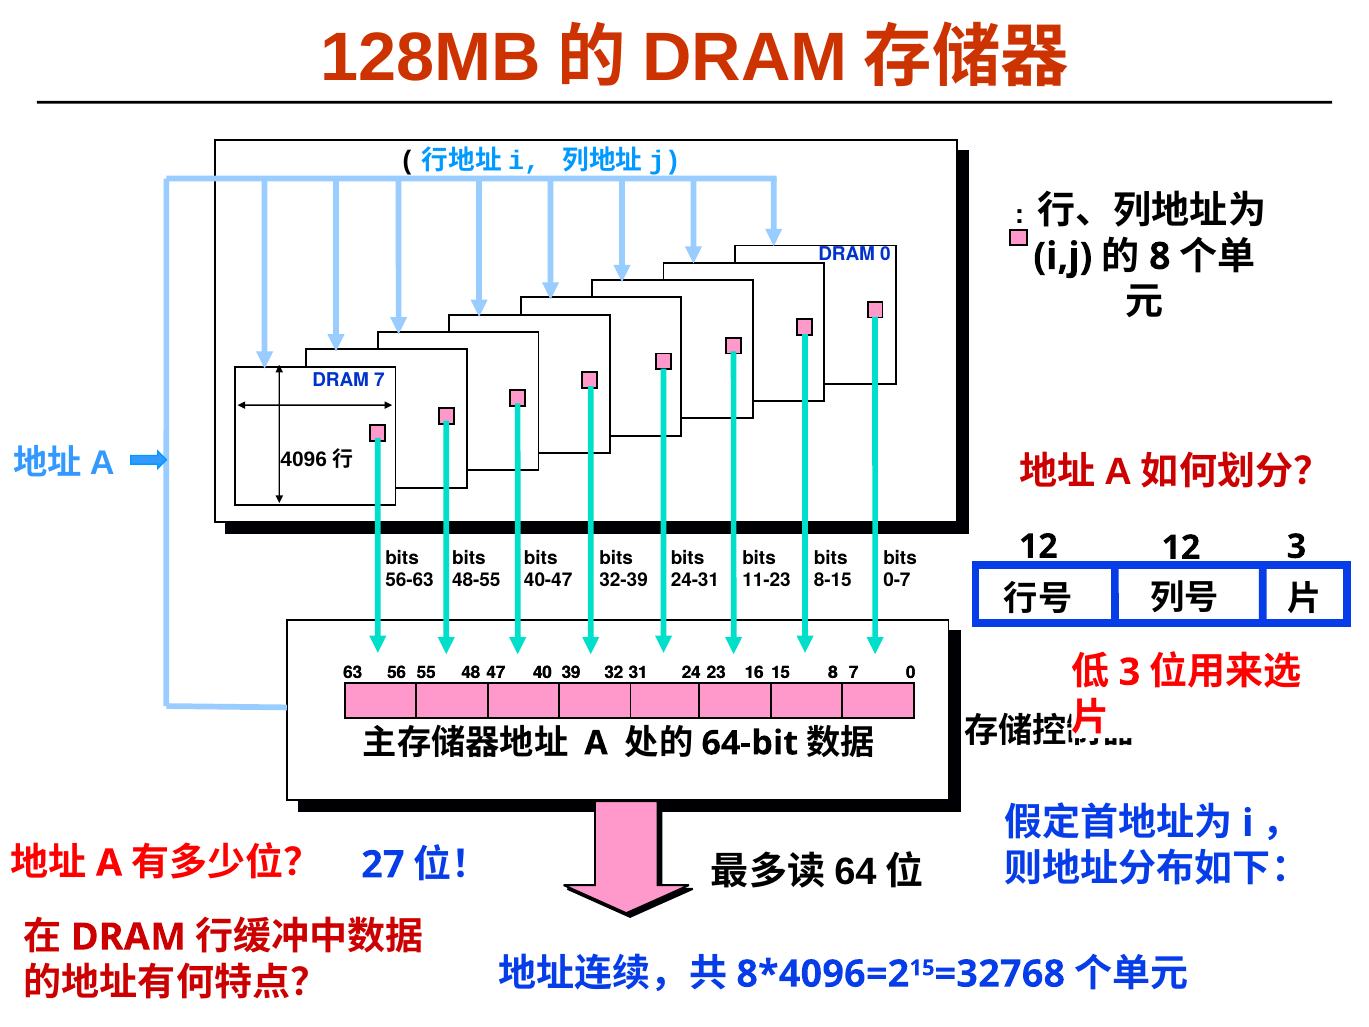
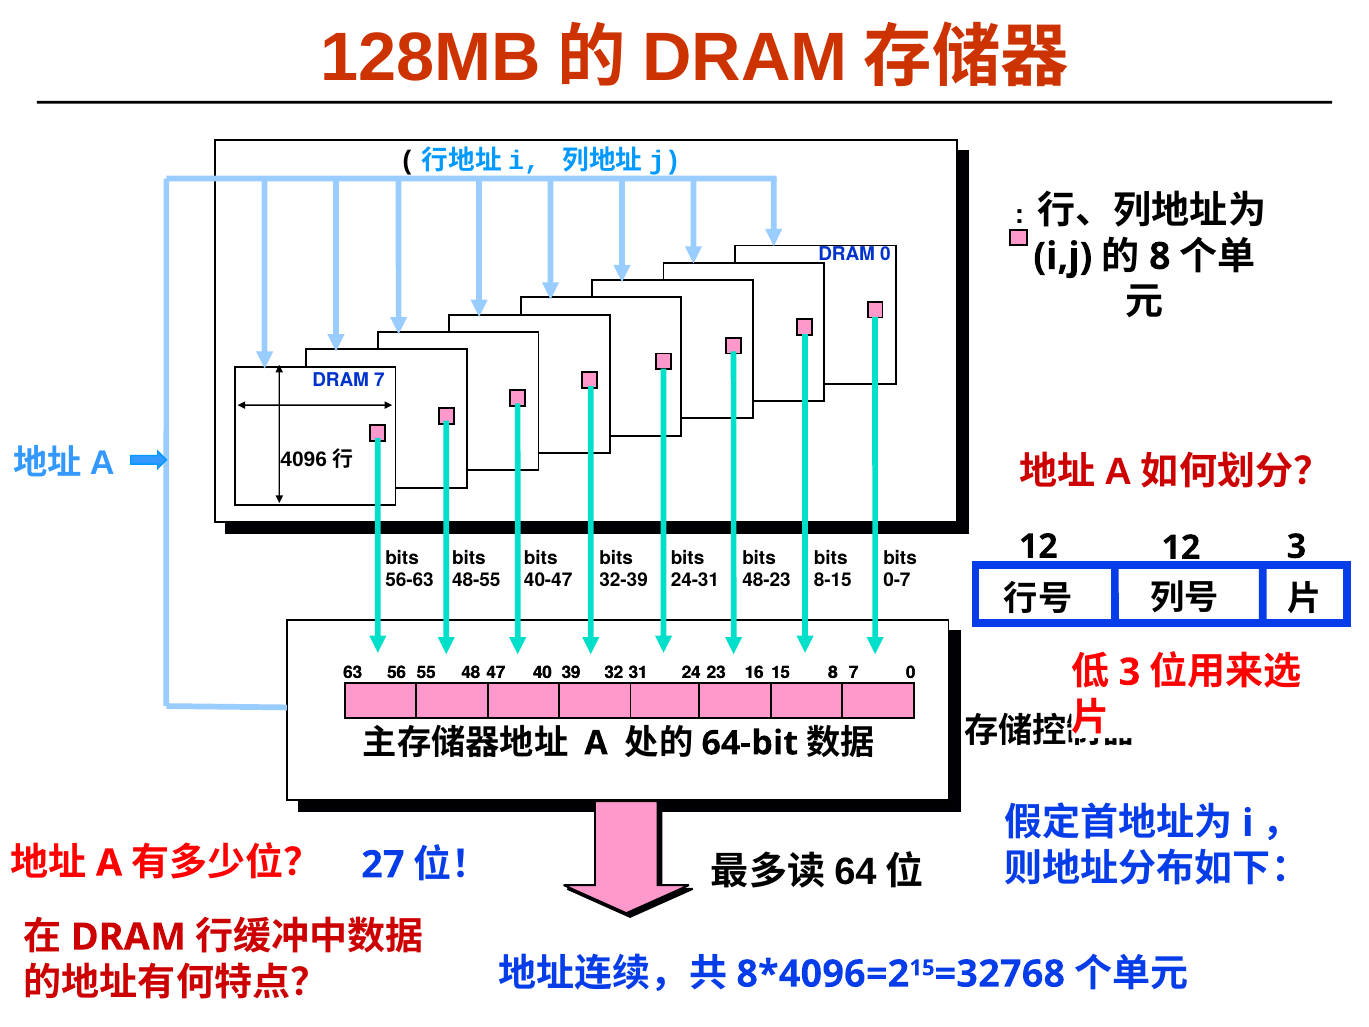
11-23: 11-23 -> 48-23 (767, 580)
